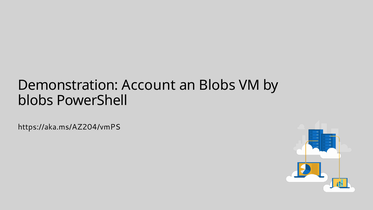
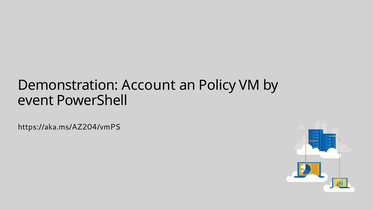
an Blobs: Blobs -> Policy (217, 85)
blobs: blobs -> event (36, 100)
